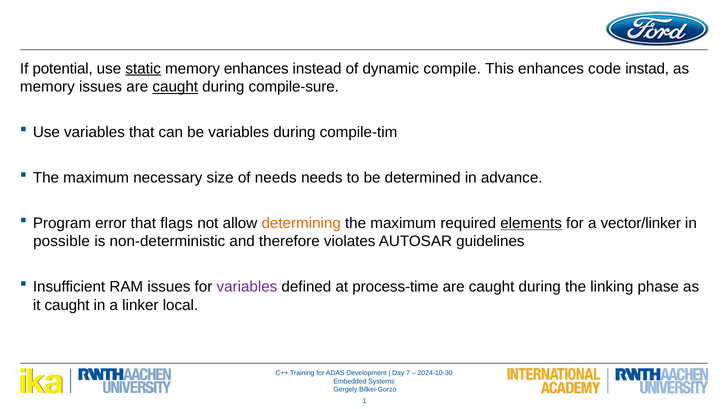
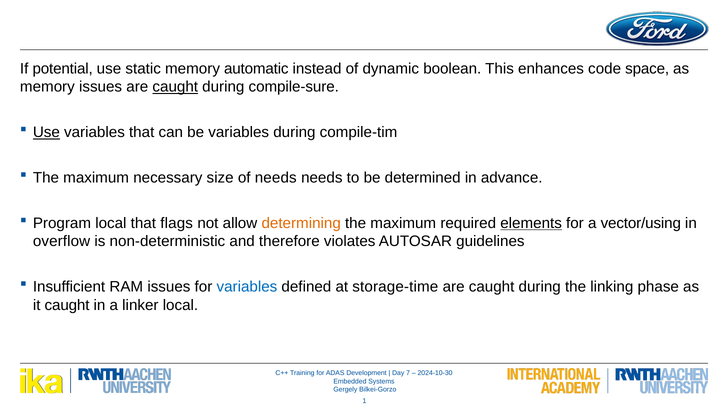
static underline: present -> none (143, 69)
memory enhances: enhances -> automatic (256, 69)
compile: compile -> boolean (452, 69)
instad: instad -> space (647, 69)
Use underline: none -> present (46, 132)
Program error: error -> local (111, 224)
vector/linker: vector/linker -> vector/using (641, 224)
possible: possible -> overflow (62, 242)
variables colour: purple -> blue (247, 287)
process-time: process-time -> storage-time (395, 287)
